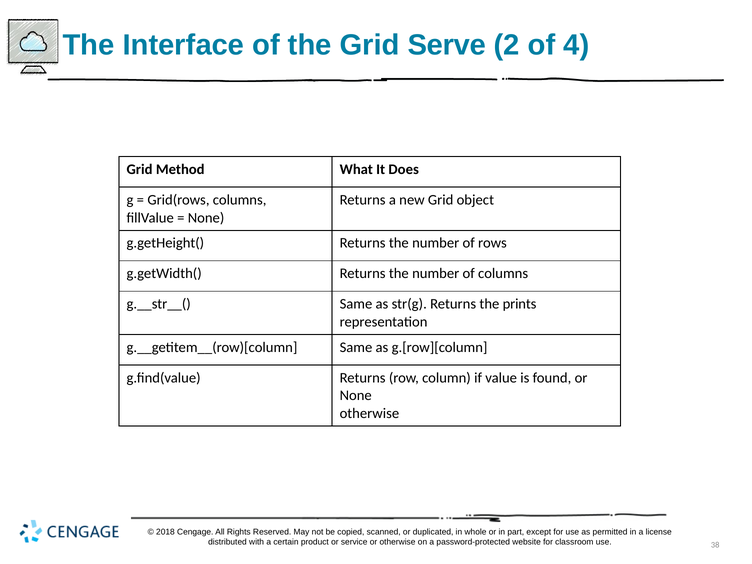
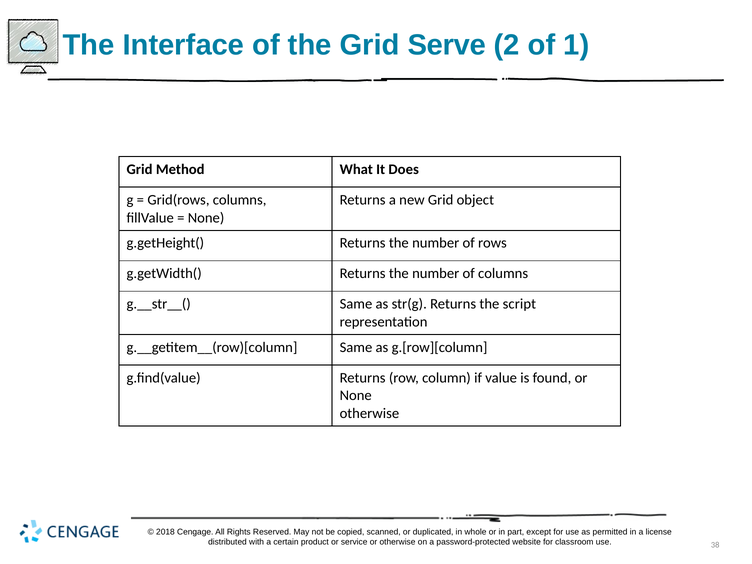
4: 4 -> 1 (576, 45)
prints: prints -> script (519, 304)
